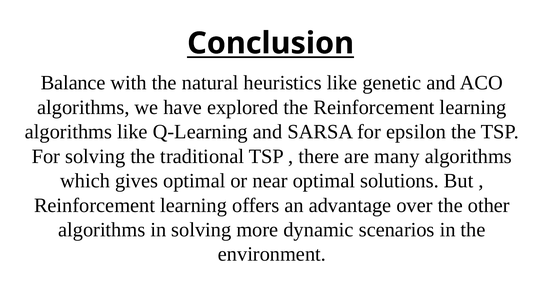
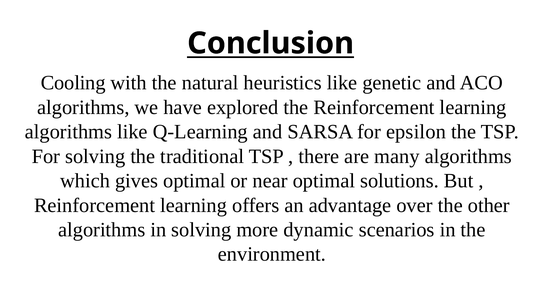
Balance: Balance -> Cooling (73, 83)
